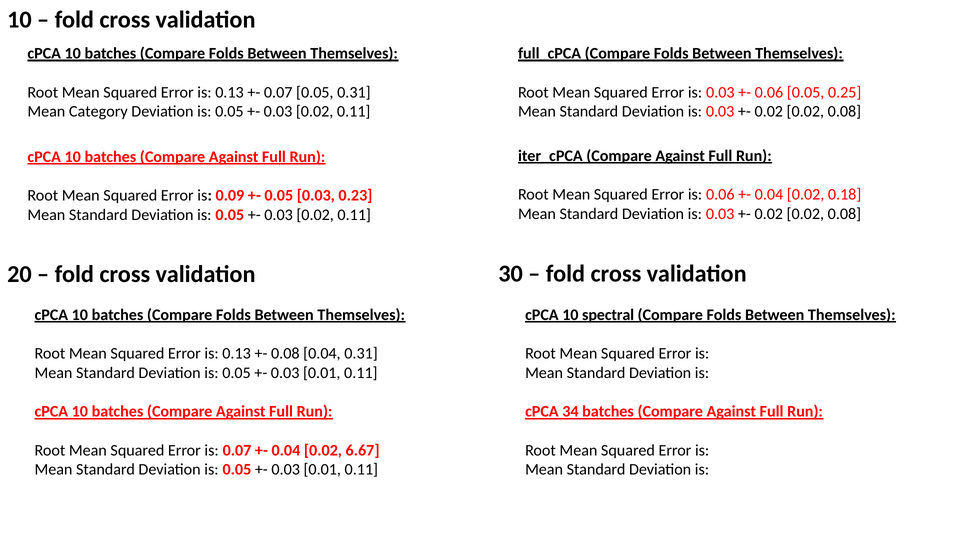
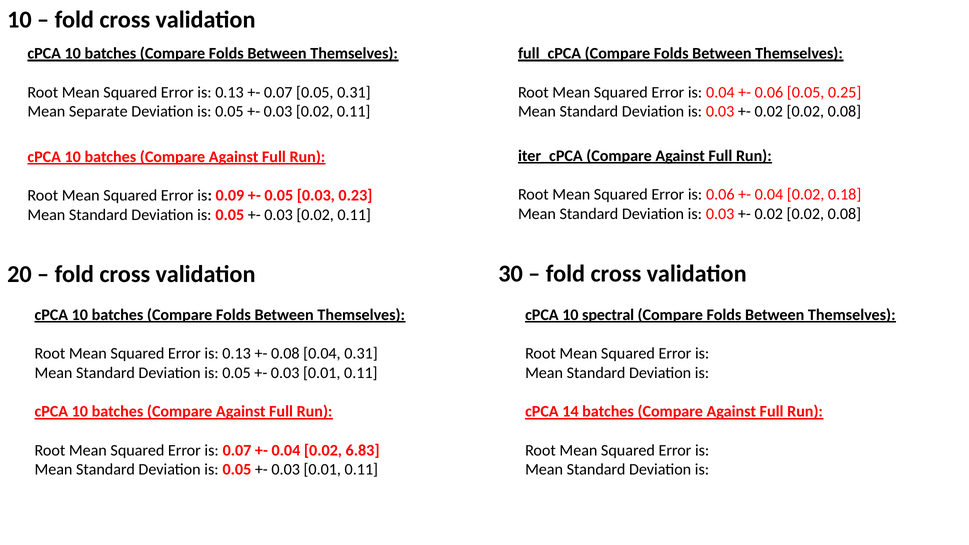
Error is 0.03: 0.03 -> 0.04 (720, 92)
Category: Category -> Separate (98, 112)
34: 34 -> 14 (570, 412)
6.67: 6.67 -> 6.83 (363, 450)
